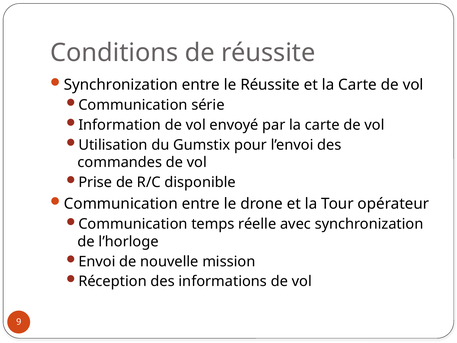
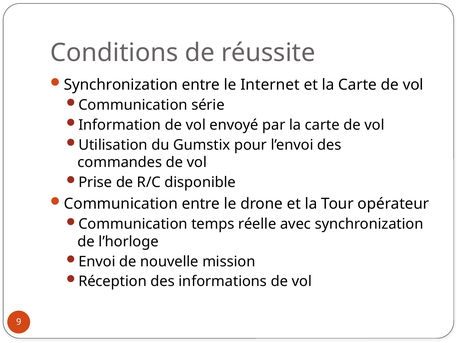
le Réussite: Réussite -> Internet (270, 85)
